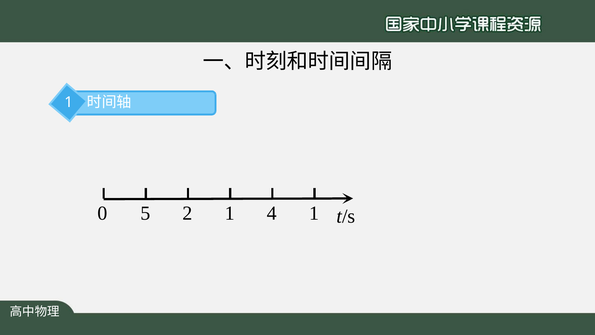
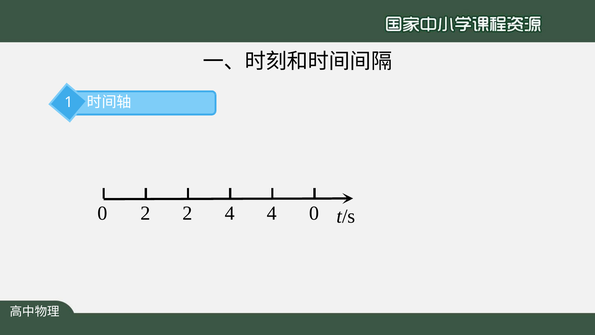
0 5: 5 -> 2 (145, 213)
2 1: 1 -> 4 (230, 213)
4 1: 1 -> 0 (314, 213)
